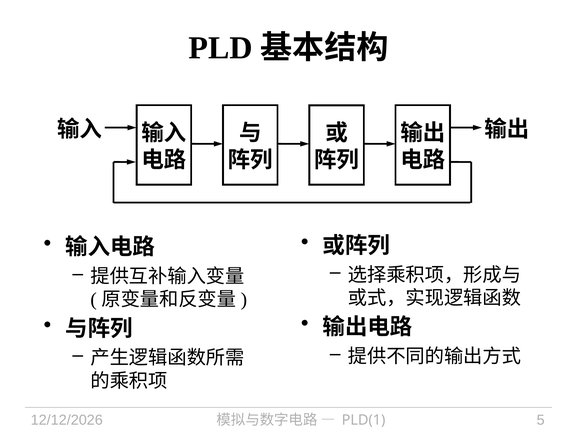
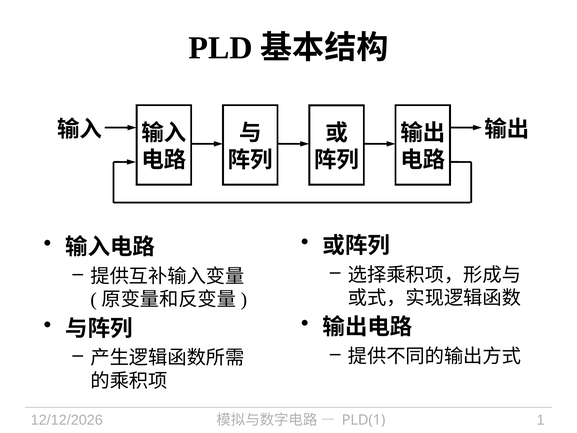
5: 5 -> 1 (541, 420)
